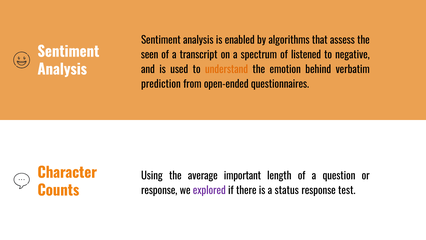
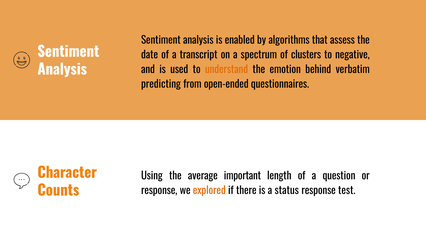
seen: seen -> date (150, 55)
listened: listened -> clusters (306, 55)
prediction: prediction -> predicting (161, 84)
explored colour: purple -> orange (209, 190)
